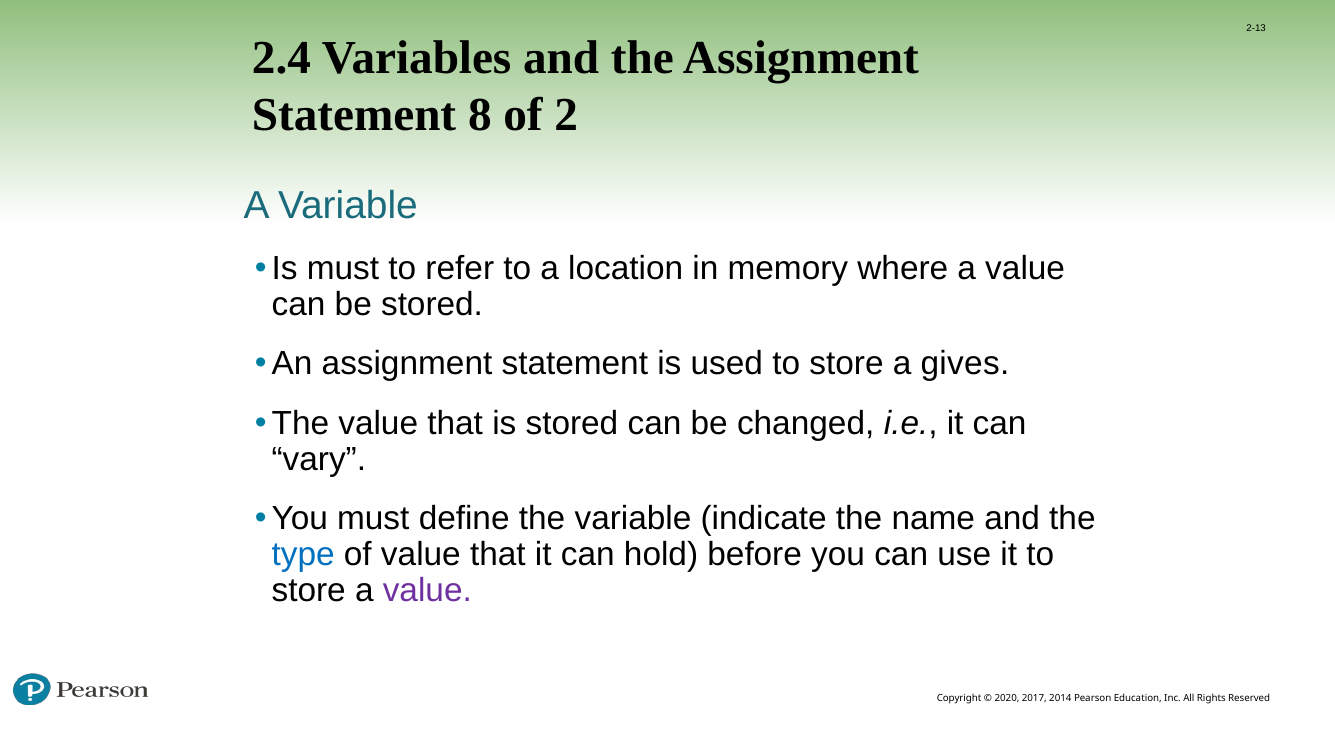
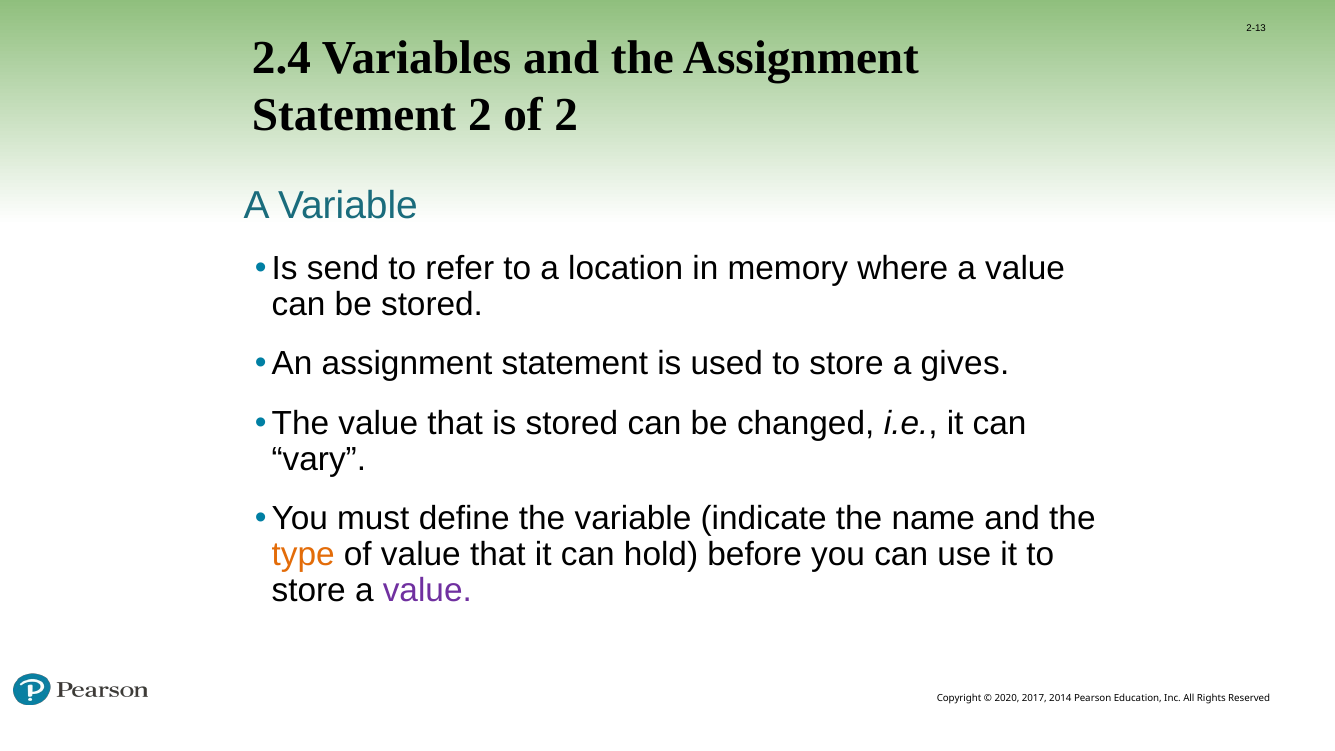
Statement 8: 8 -> 2 (480, 115)
Is must: must -> send (343, 269)
type colour: blue -> orange (303, 555)
